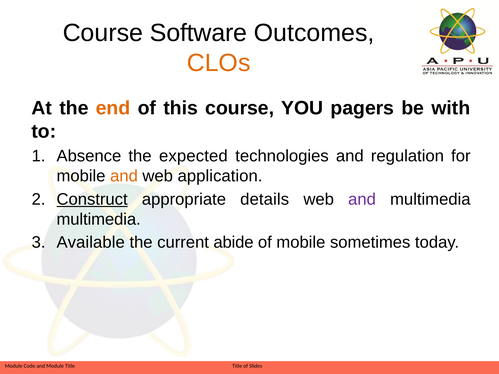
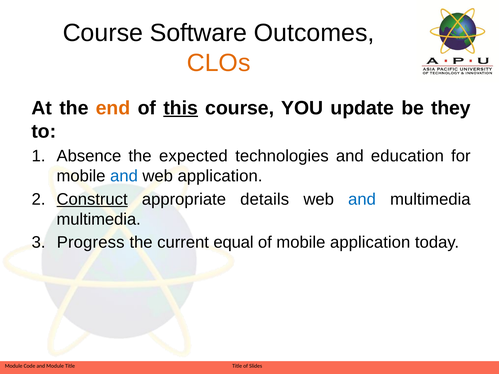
this underline: none -> present (181, 108)
pagers: pagers -> update (362, 108)
with: with -> they (451, 108)
regulation: regulation -> education (407, 156)
and colour: orange -> blue (124, 176)
and colour: purple -> blue (362, 199)
Available: Available -> Progress (91, 243)
abide: abide -> equal (234, 243)
mobile sometimes: sometimes -> application (370, 243)
